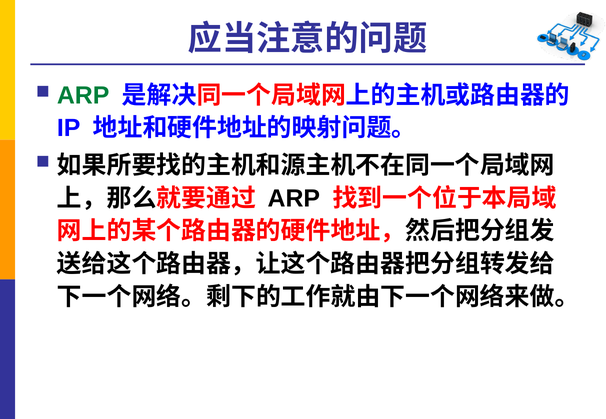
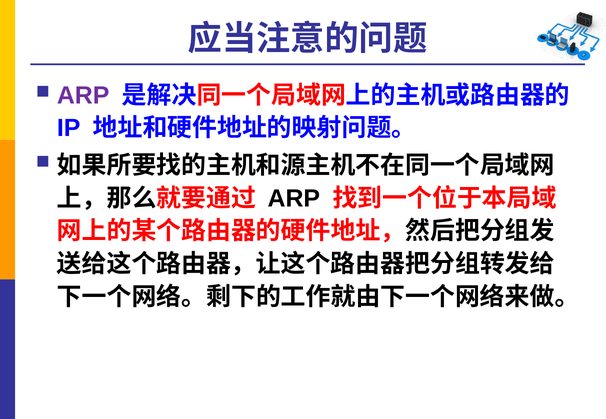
ARP colour: green -> purple (83, 96)
